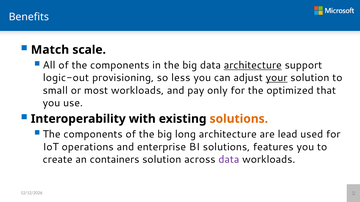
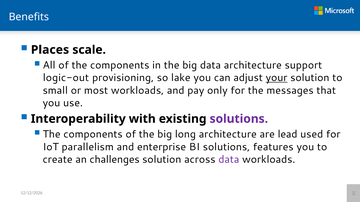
Match: Match -> Places (50, 50)
architecture underline: present -> none (253, 65)
less: less -> lake (181, 78)
optimized: optimized -> messages (290, 91)
solutions colour: orange -> purple (239, 119)
operations: operations -> parallelism (88, 147)
containers: containers -> challenges (115, 160)
